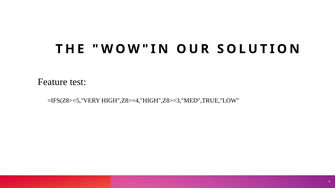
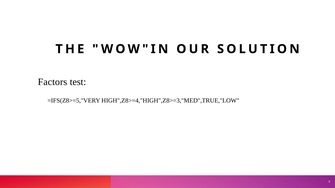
Feature: Feature -> Factors (53, 82)
